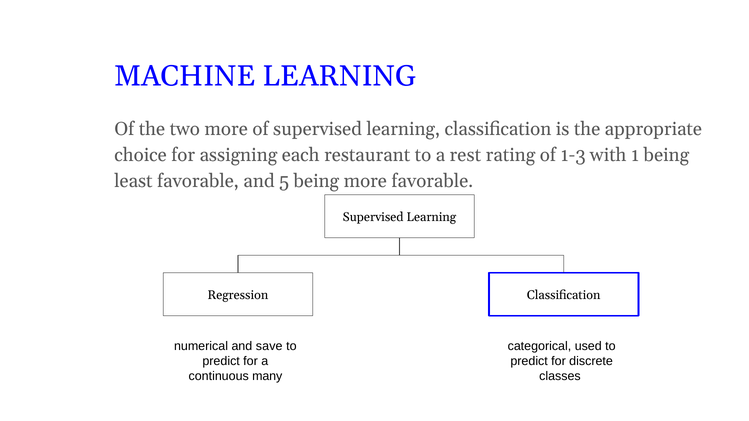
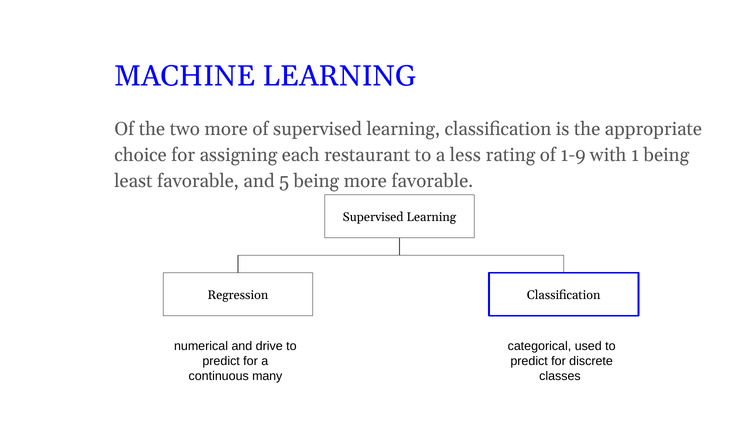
rest: rest -> less (465, 155)
1-3: 1-3 -> 1-9 (573, 155)
save: save -> drive (269, 346)
